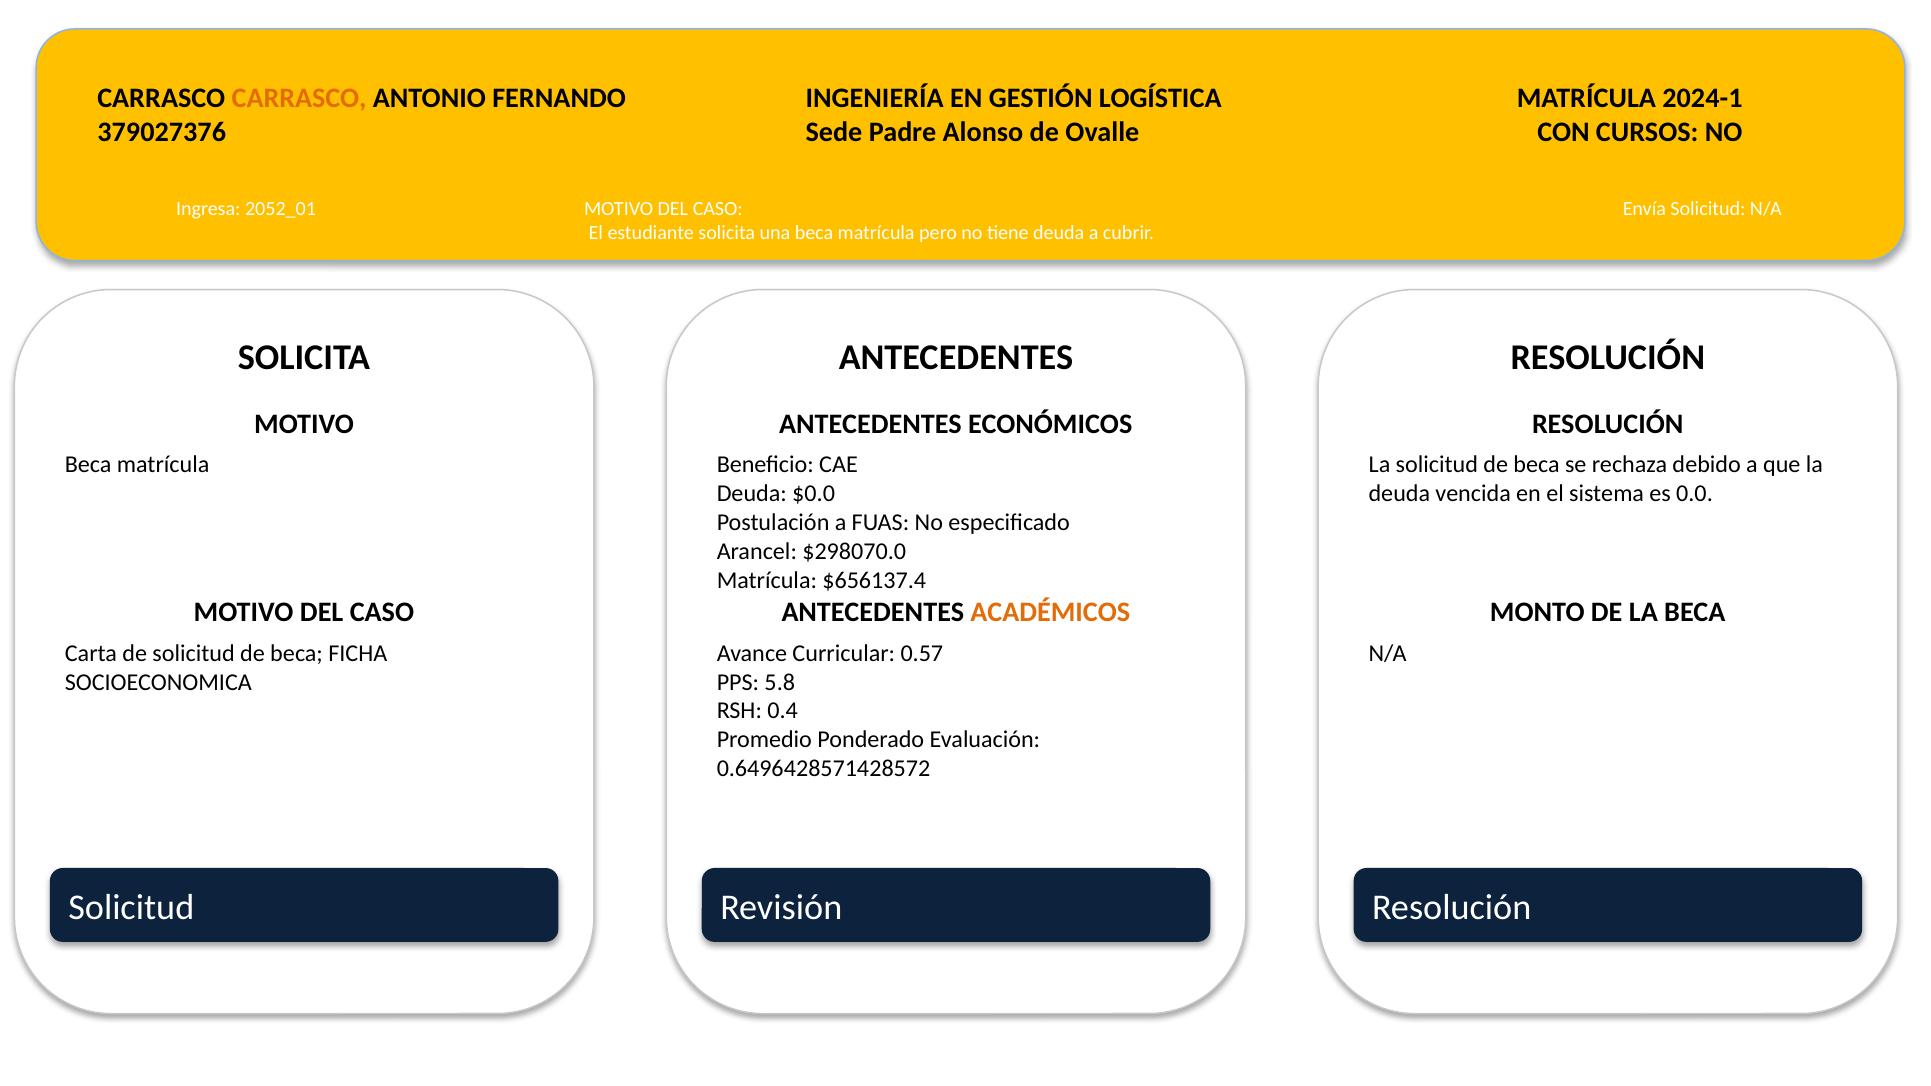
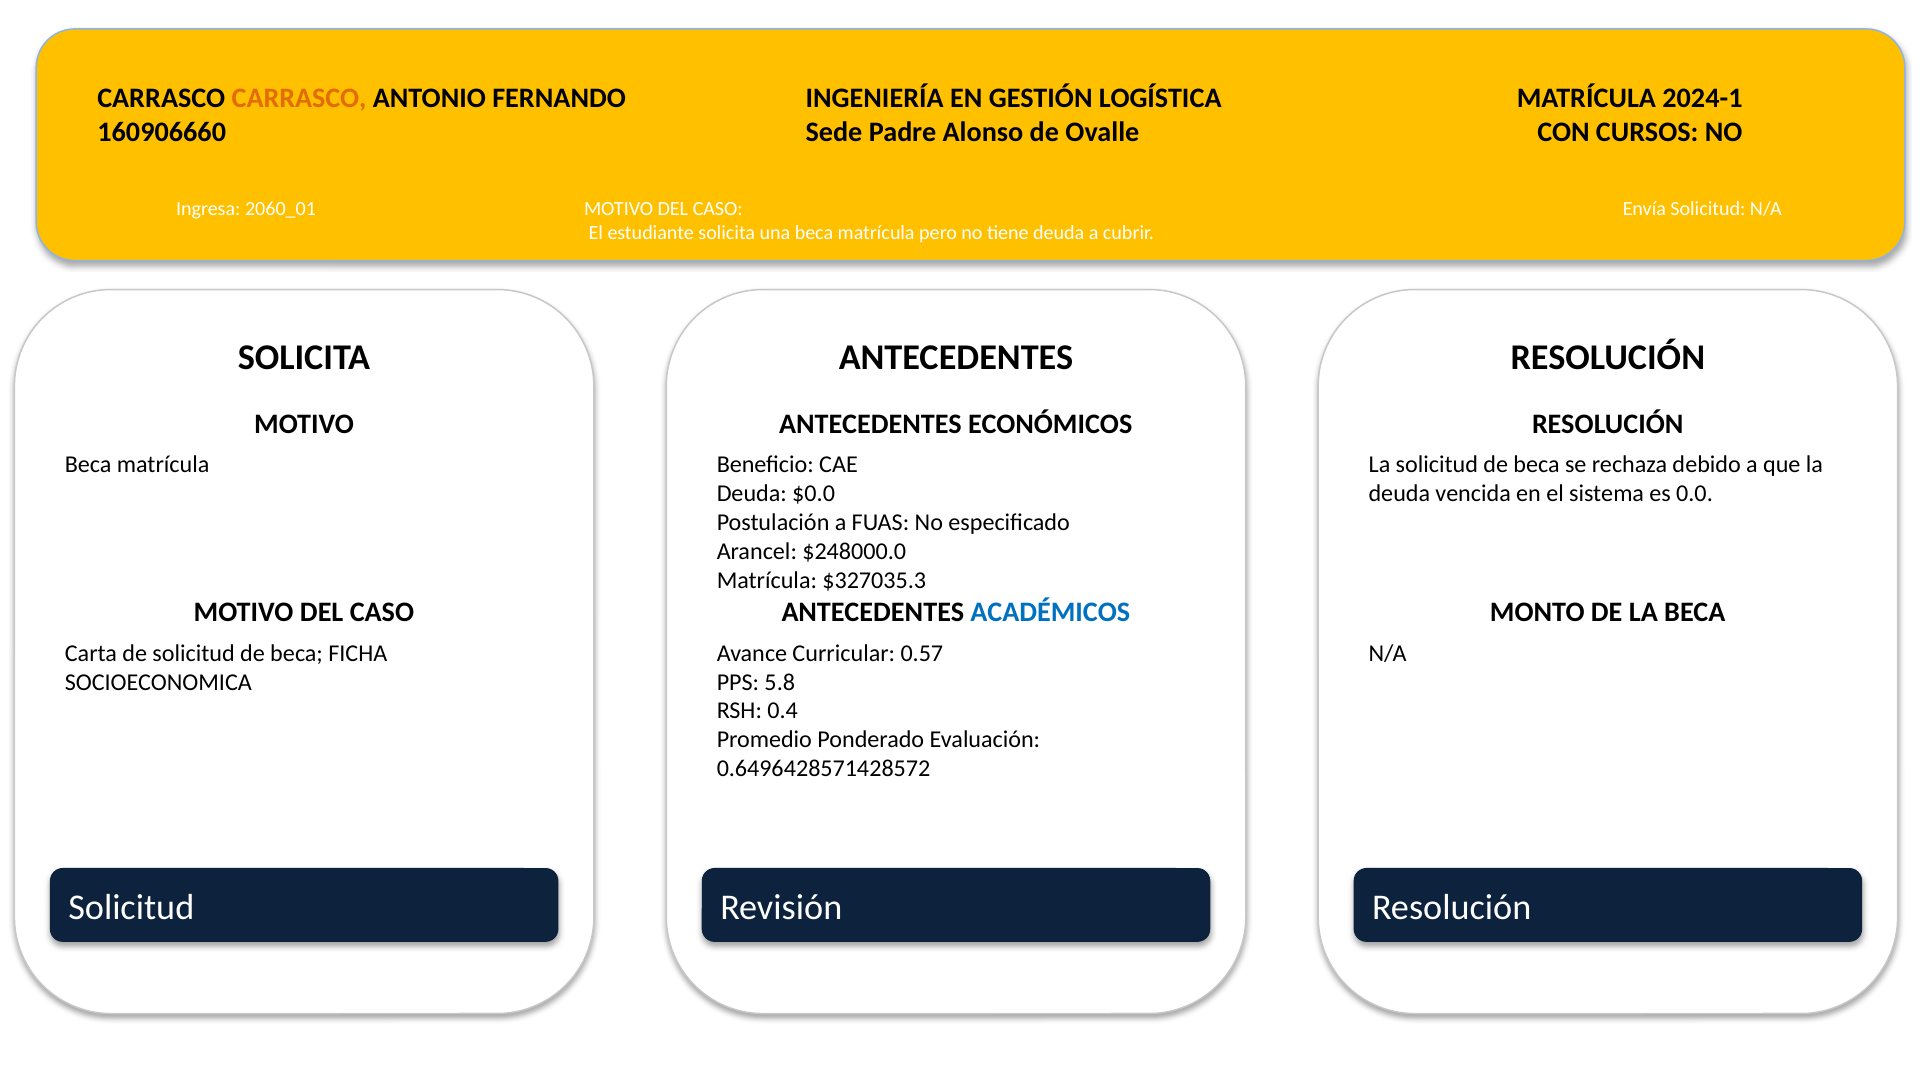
379027376: 379027376 -> 160906660 (162, 132)
2052_01: 2052_01 -> 2060_01 (281, 209)
$298070.0: $298070.0 -> $248000.0 (854, 552)
$656137.4: $656137.4 -> $327035.3 (874, 581)
ACADÉMICOS colour: orange -> blue (1050, 613)
